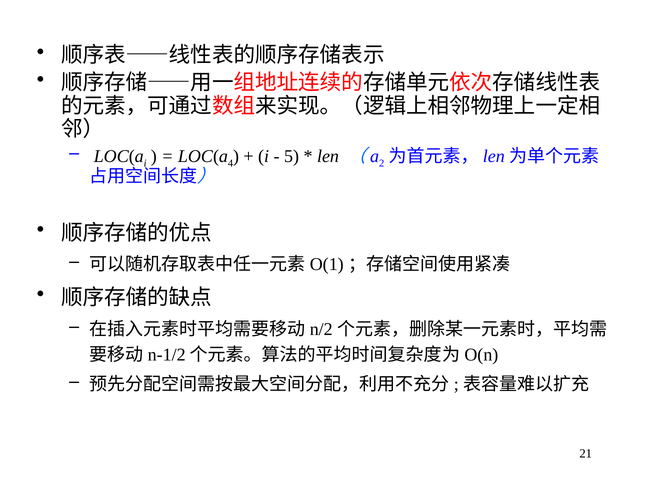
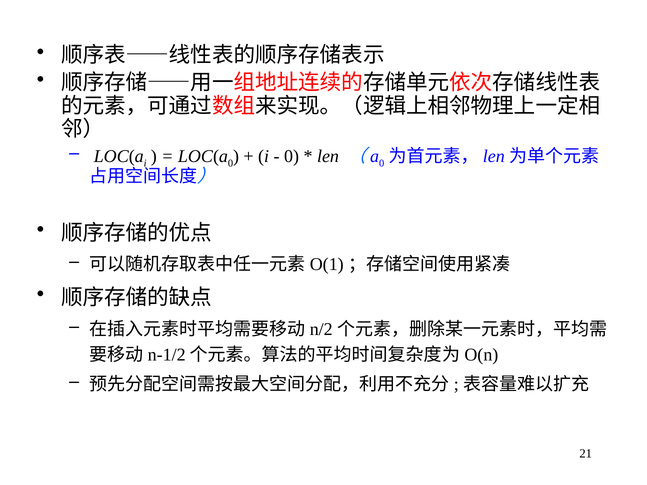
4: 4 -> 0 (230, 163)
5: 5 -> 0 (292, 156)
2: 2 -> 0 (382, 163)
